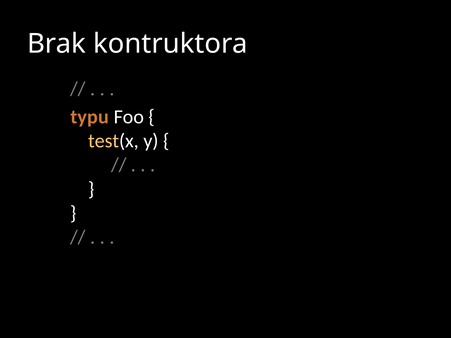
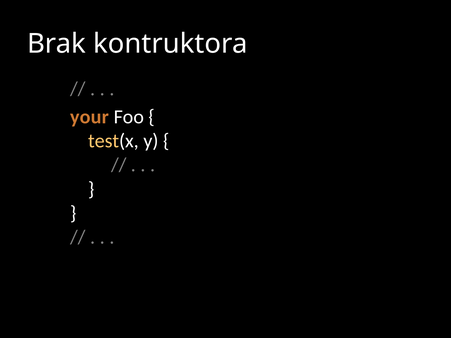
typu: typu -> your (90, 117)
